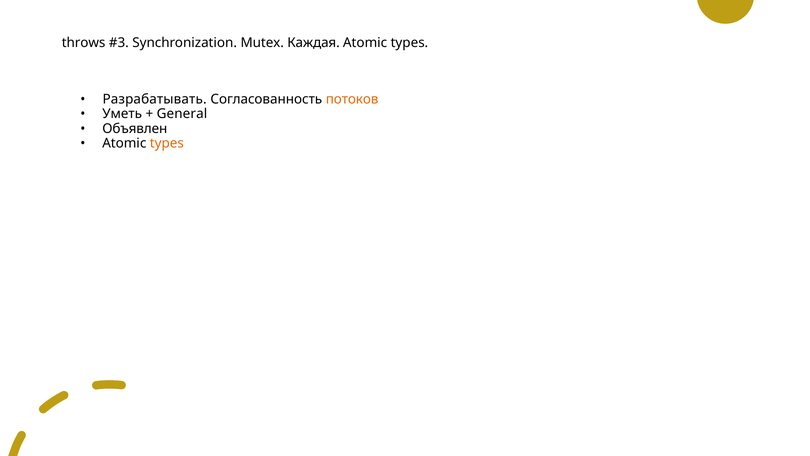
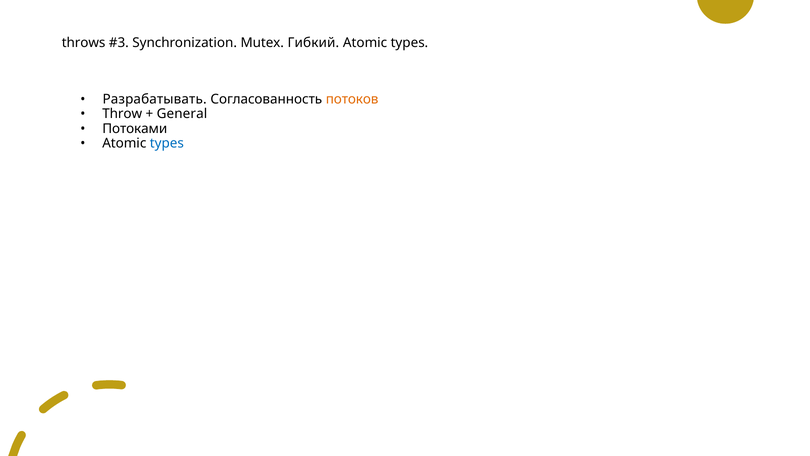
Каждая: Каждая -> Гибкий (313, 43)
Уметь: Уметь -> Throw (122, 114)
Объявлен: Объявлен -> Потоками (135, 128)
types colour: orange -> blue (167, 143)
